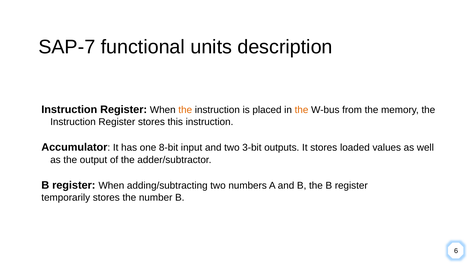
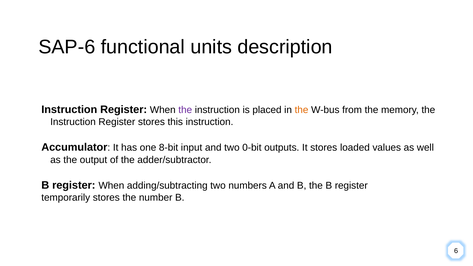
SAP-7: SAP-7 -> SAP-6 (67, 47)
the colour: orange -> purple (185, 110)
3-bit: 3-bit -> 0-bit (252, 148)
